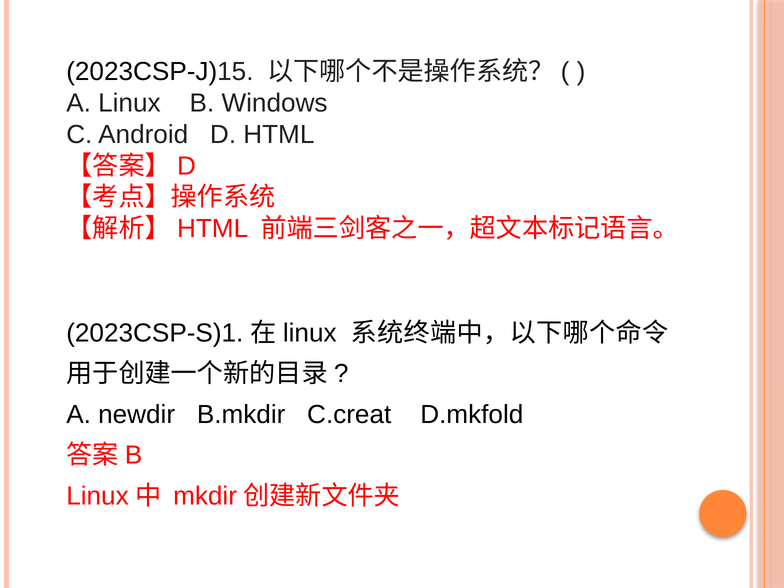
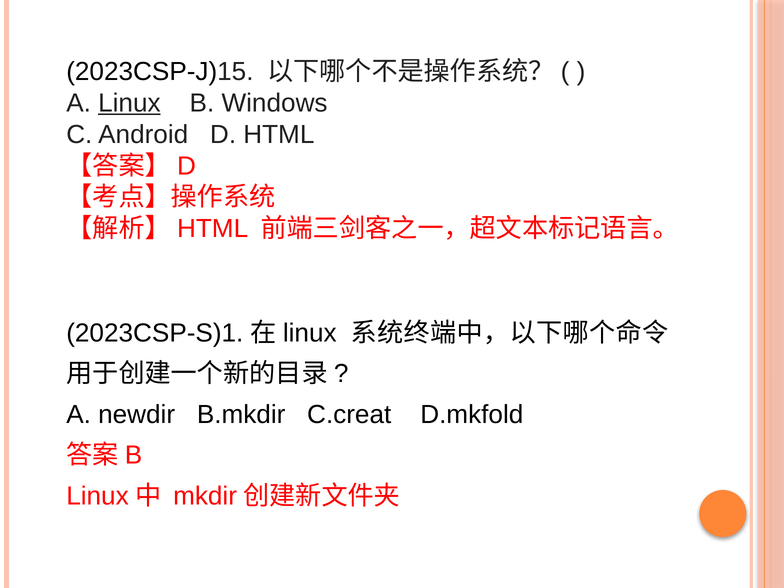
Linux underline: none -> present (129, 103)
